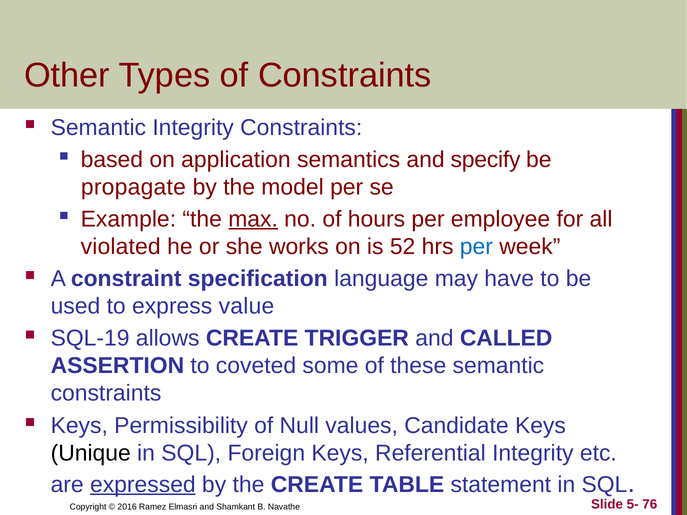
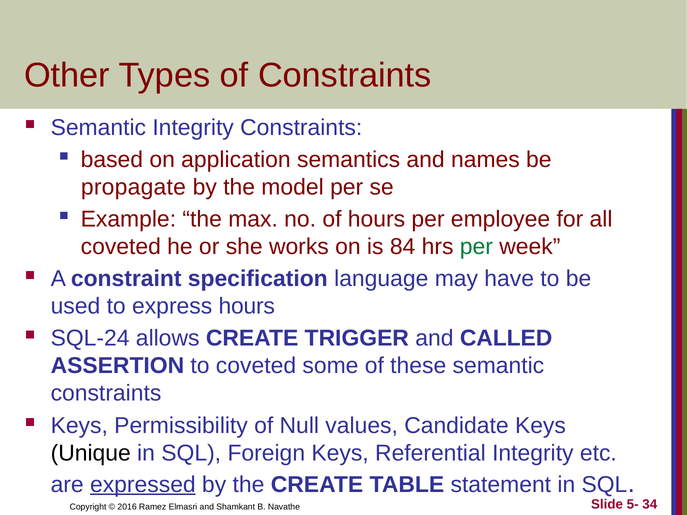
specify: specify -> names (485, 160)
max underline: present -> none (253, 219)
violated: violated -> coveted (121, 247)
52: 52 -> 84 (403, 247)
per colour: blue -> green (476, 247)
express value: value -> hours (247, 306)
SQL-19: SQL-19 -> SQL-24 (90, 338)
76: 76 -> 34 (650, 505)
